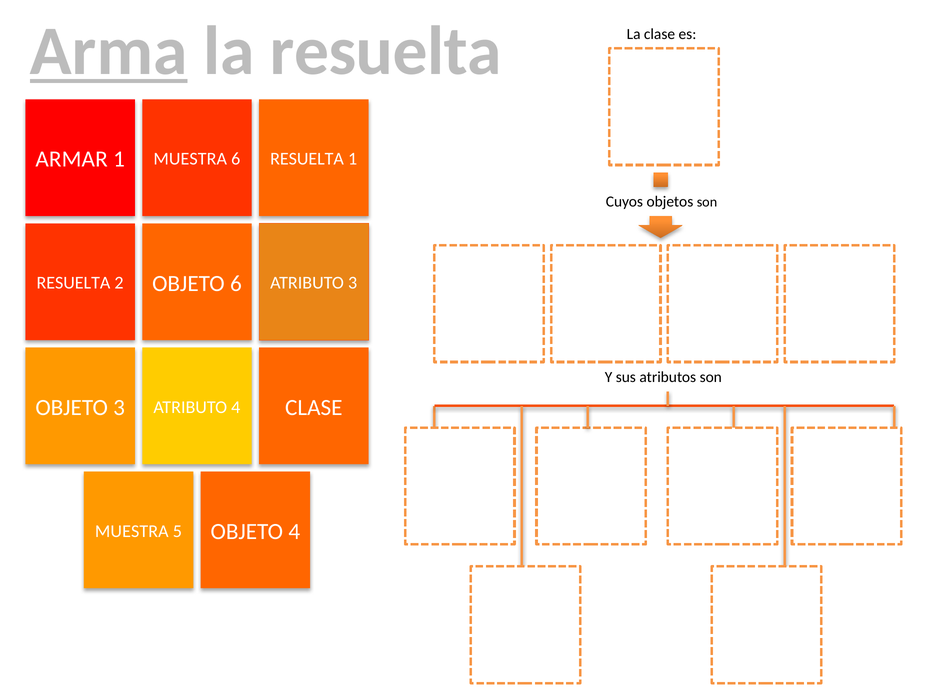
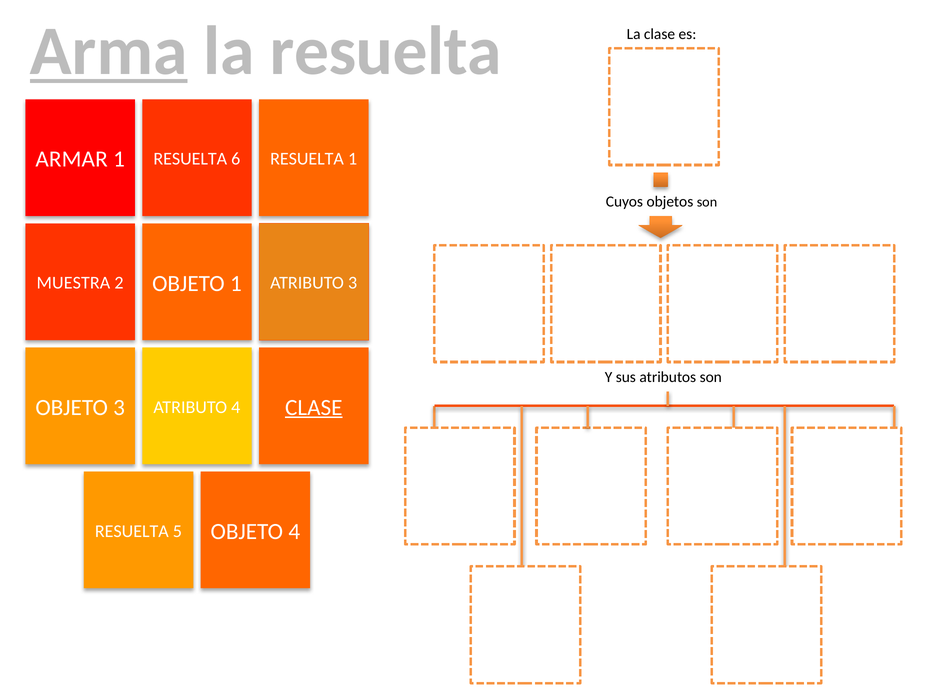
MUESTRA: MUESTRA -> RESUELTA (190, 159)
RESUELTA: RESUELTA -> MUESTRA (73, 283)
OBJETO 6: 6 -> 1 (236, 284)
CLASE underline: none -> present (314, 408)
MUESTRA: MUESTRA -> RESUELTA (132, 531)
